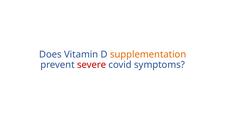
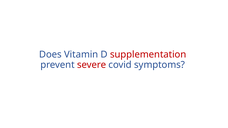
supplementation colour: orange -> red (148, 55)
